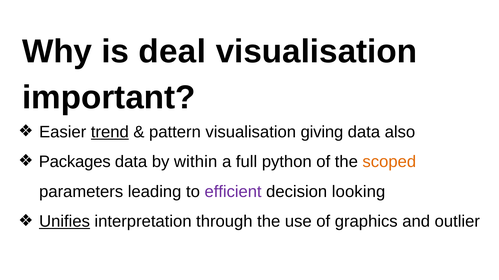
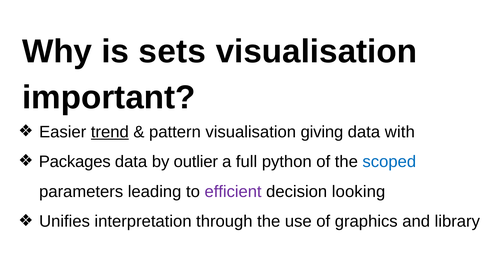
deal: deal -> sets (172, 52)
also: also -> with (400, 132)
within: within -> outlier (196, 162)
scoped colour: orange -> blue (389, 162)
Unifies underline: present -> none (65, 222)
outlier: outlier -> library (457, 222)
